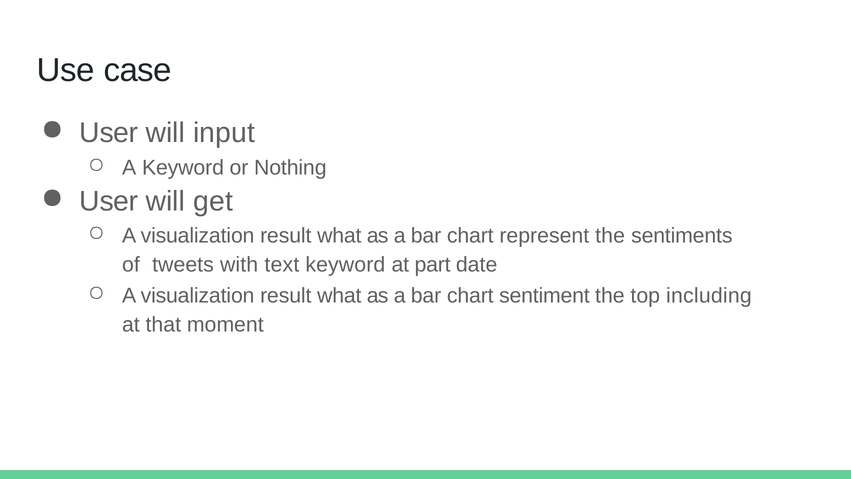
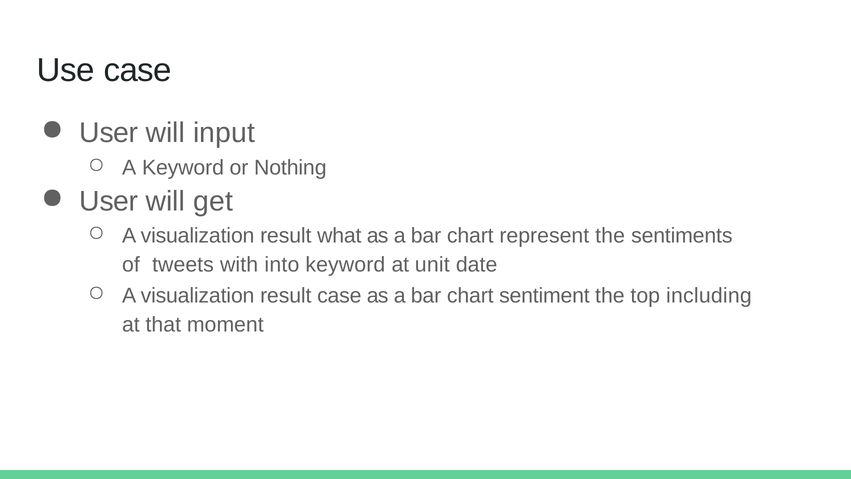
text: text -> into (282, 265)
part: part -> unit (432, 265)
what: what -> case (339, 295)
